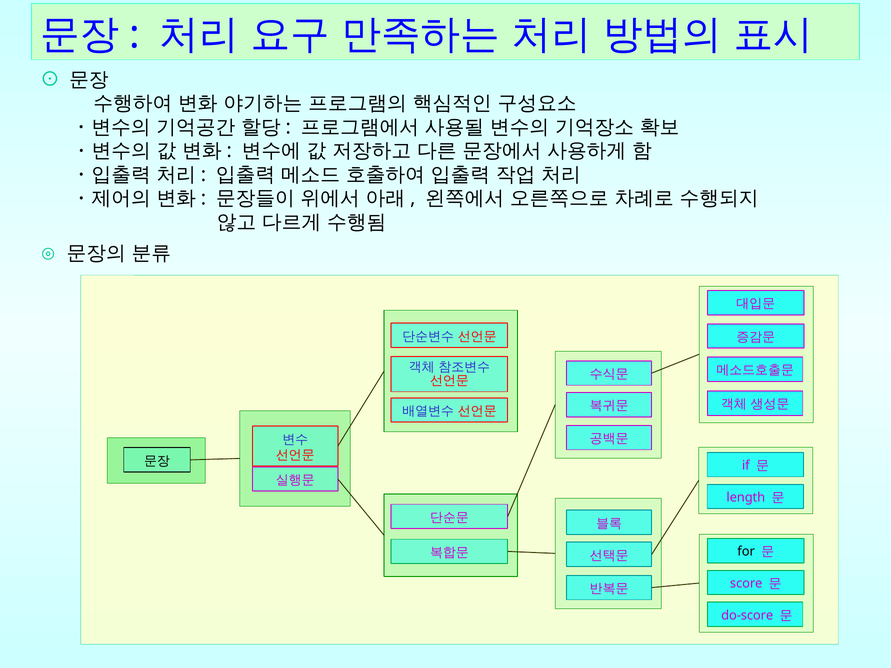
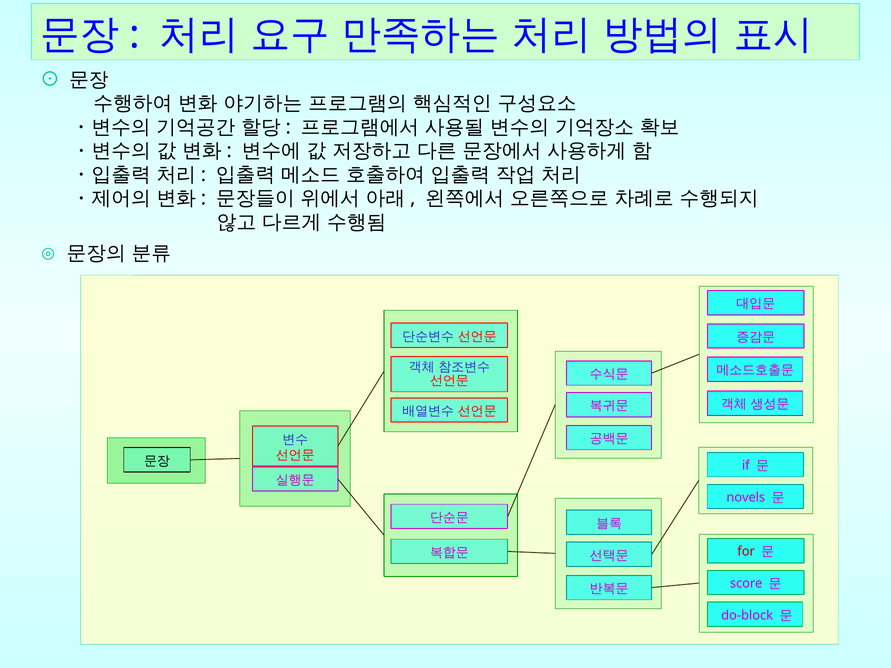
length: length -> novels (746, 498)
for colour: black -> red (746, 552)
do-score: do-score -> do-block (747, 615)
